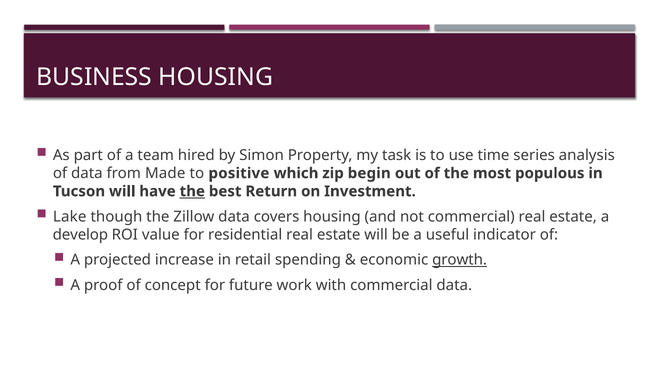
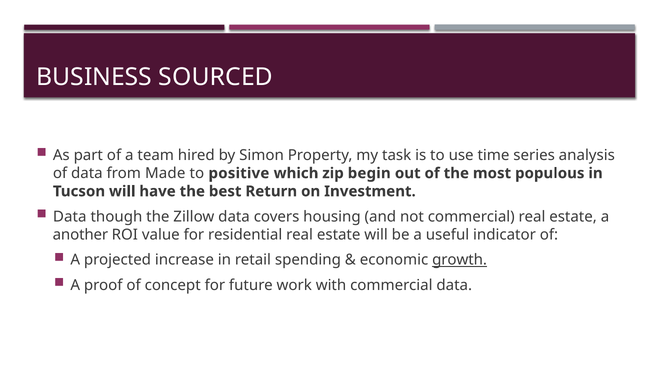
BUSINESS HOUSING: HOUSING -> SOURCED (216, 77)
the underline: present -> none (192, 192)
Lake: Lake -> Data (70, 217)
develop: develop -> another (80, 235)
